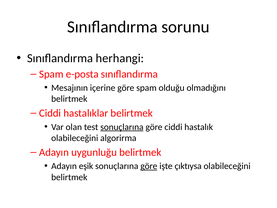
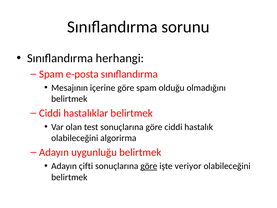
sonuçlarına underline: present -> none (122, 127)
eşik: eşik -> çifti (86, 166)
çıktıysa: çıktıysa -> veriyor (188, 166)
